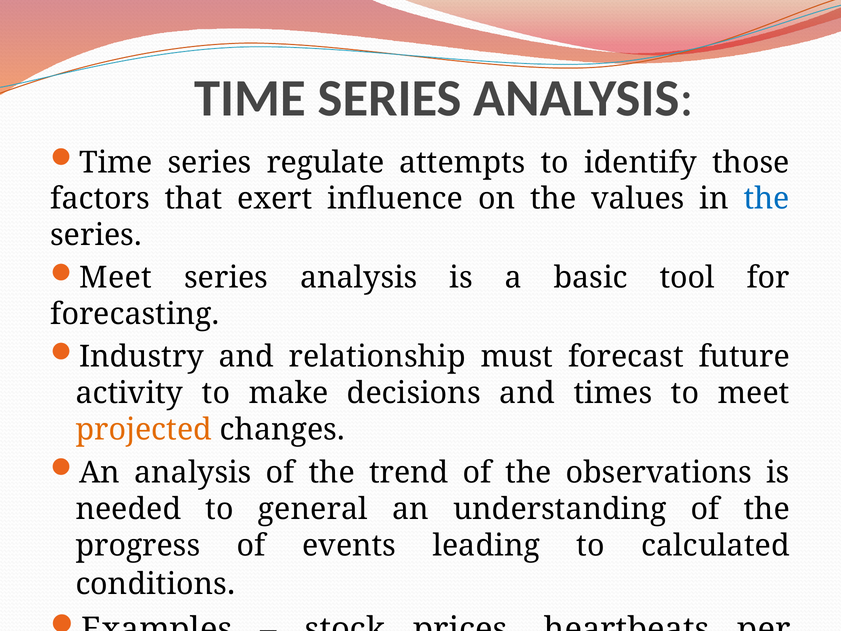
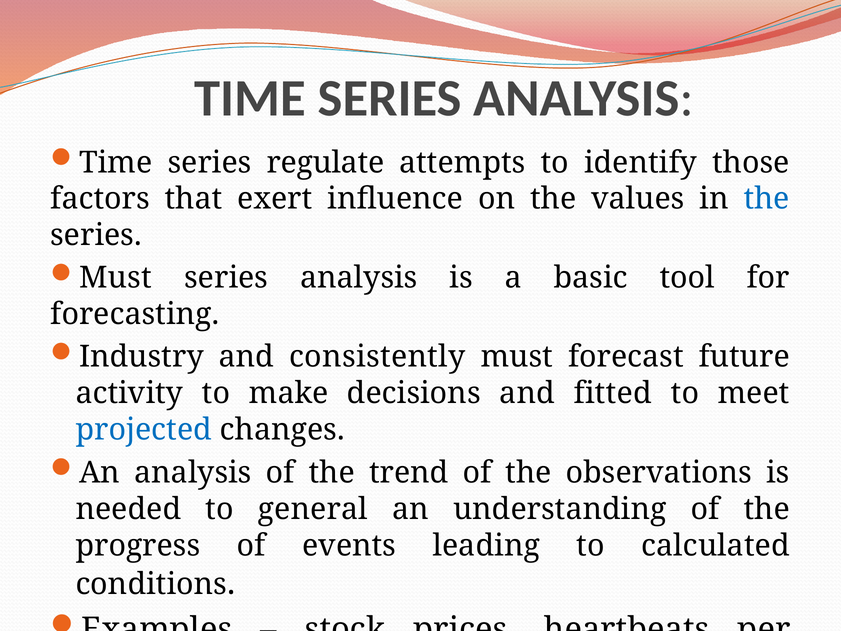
Meet: Meet -> Must (116, 278)
relationship: relationship -> consistently (377, 357)
times: times -> fitted (613, 393)
projected colour: orange -> blue (144, 430)
